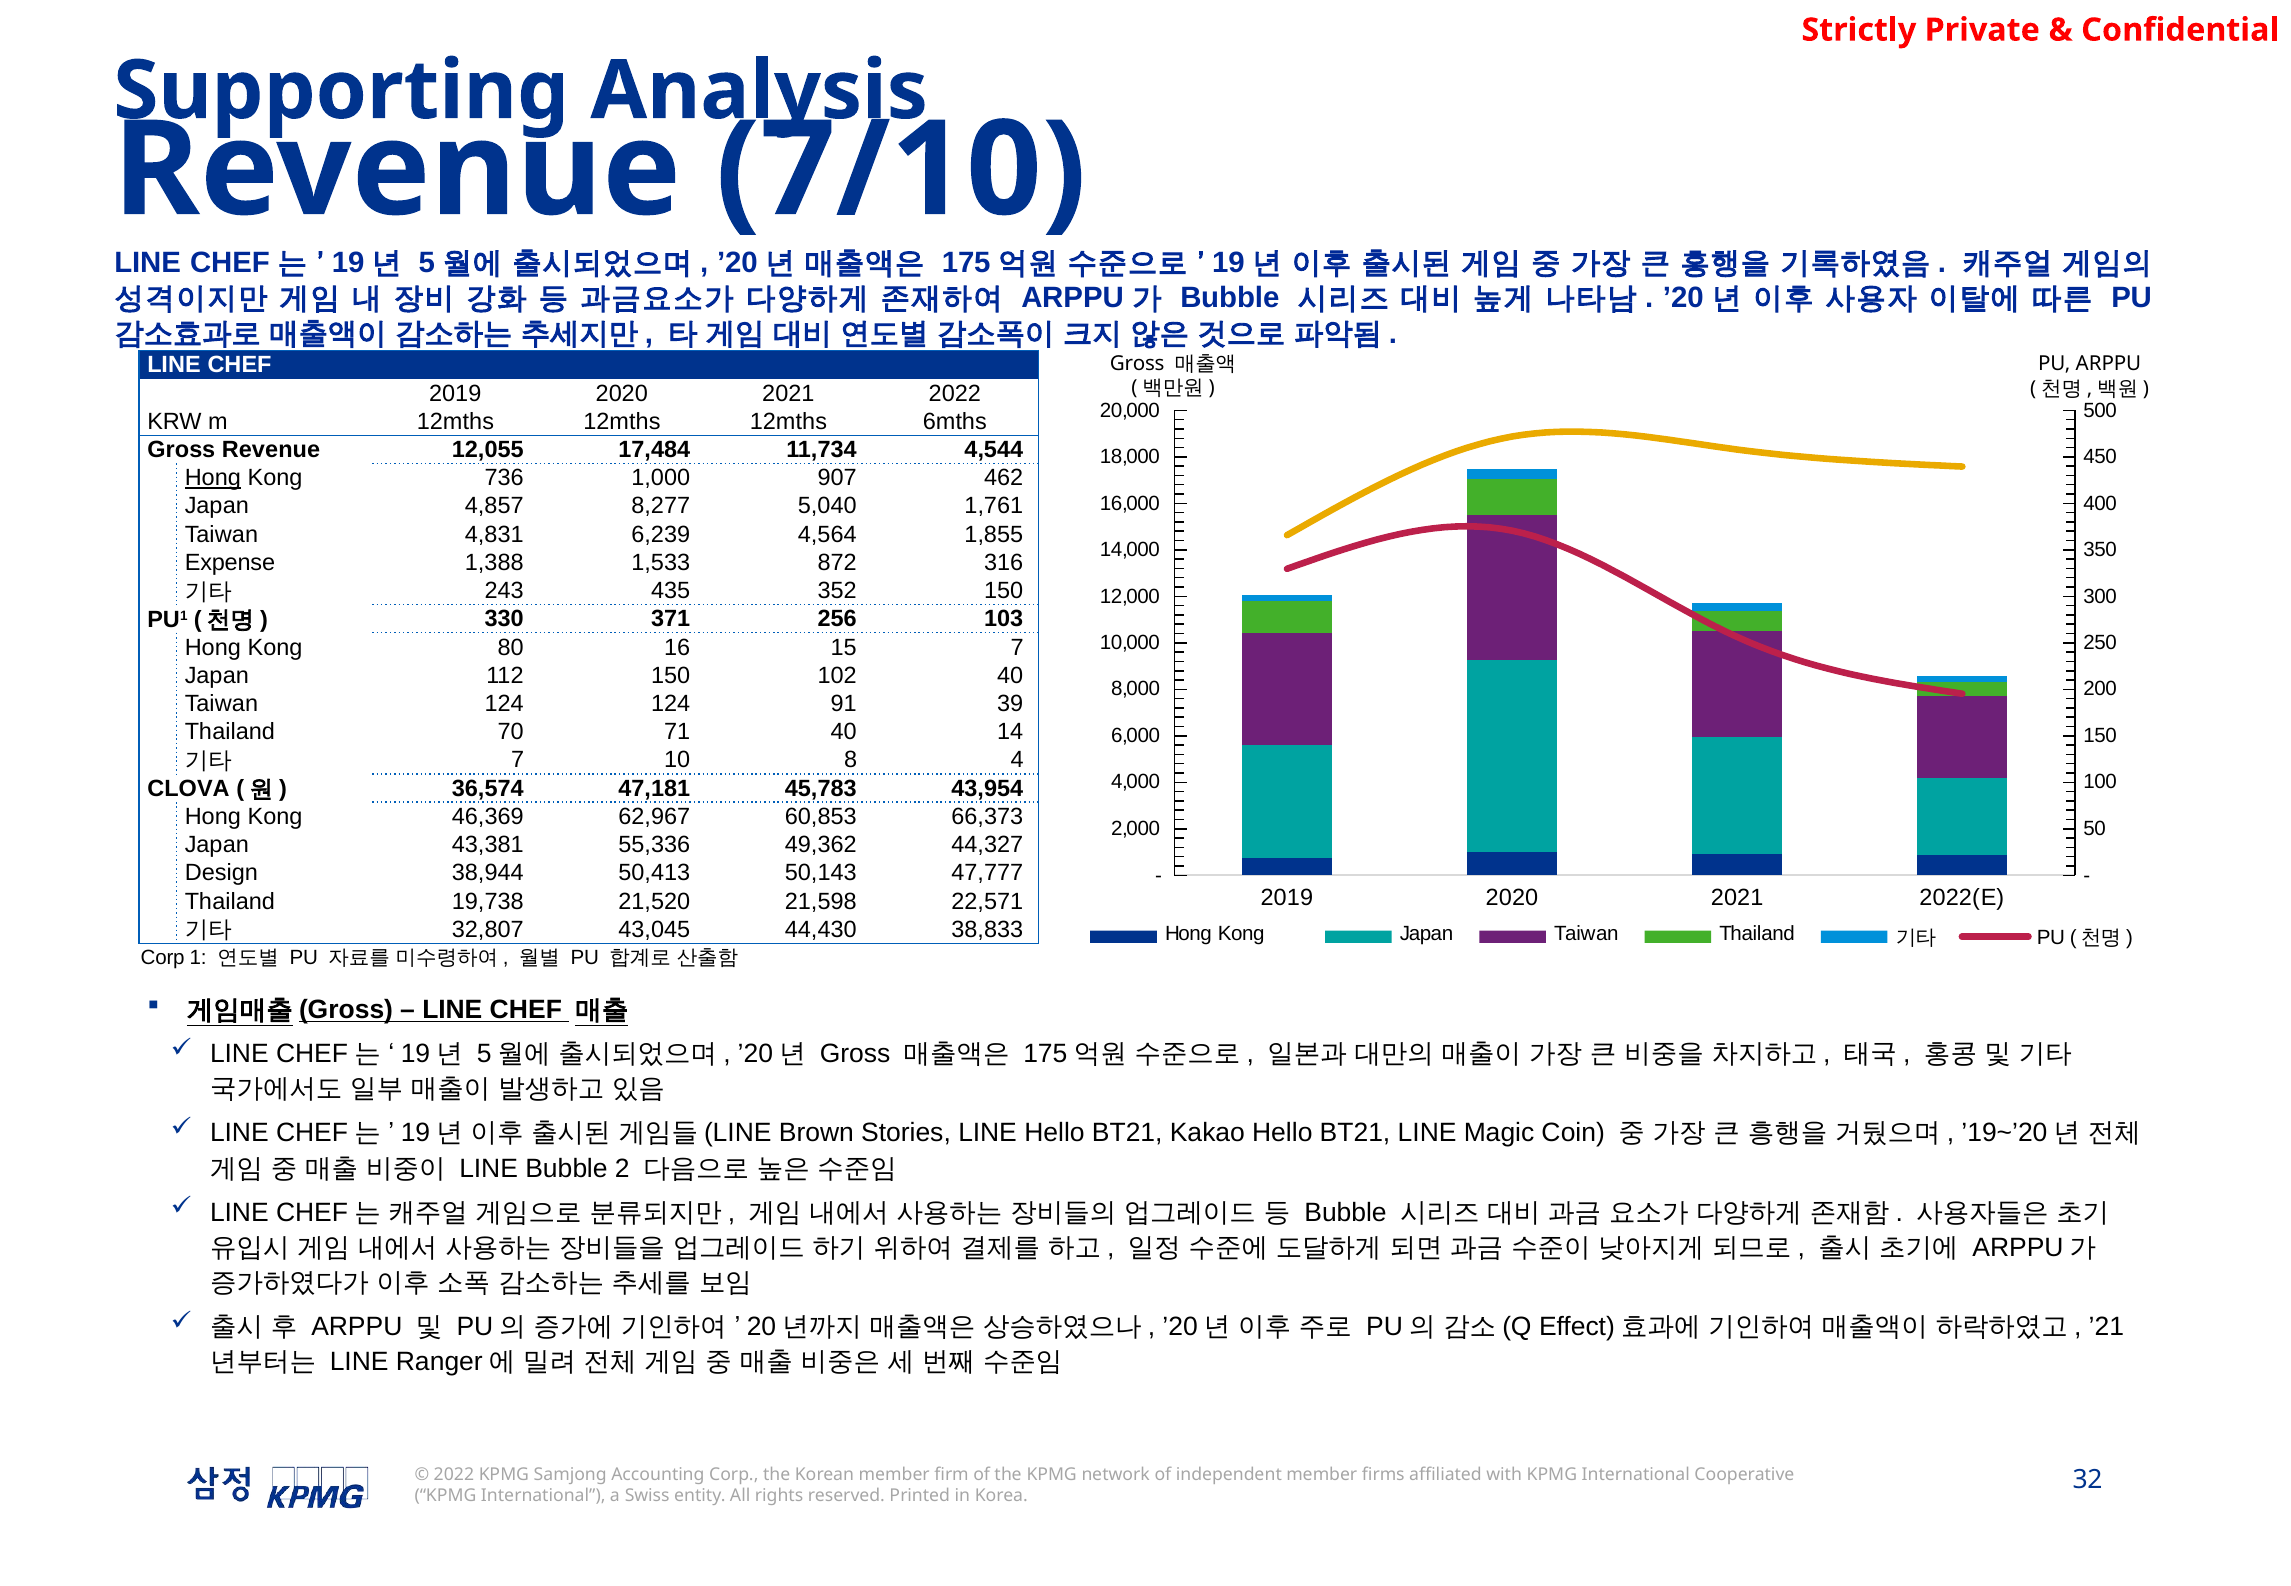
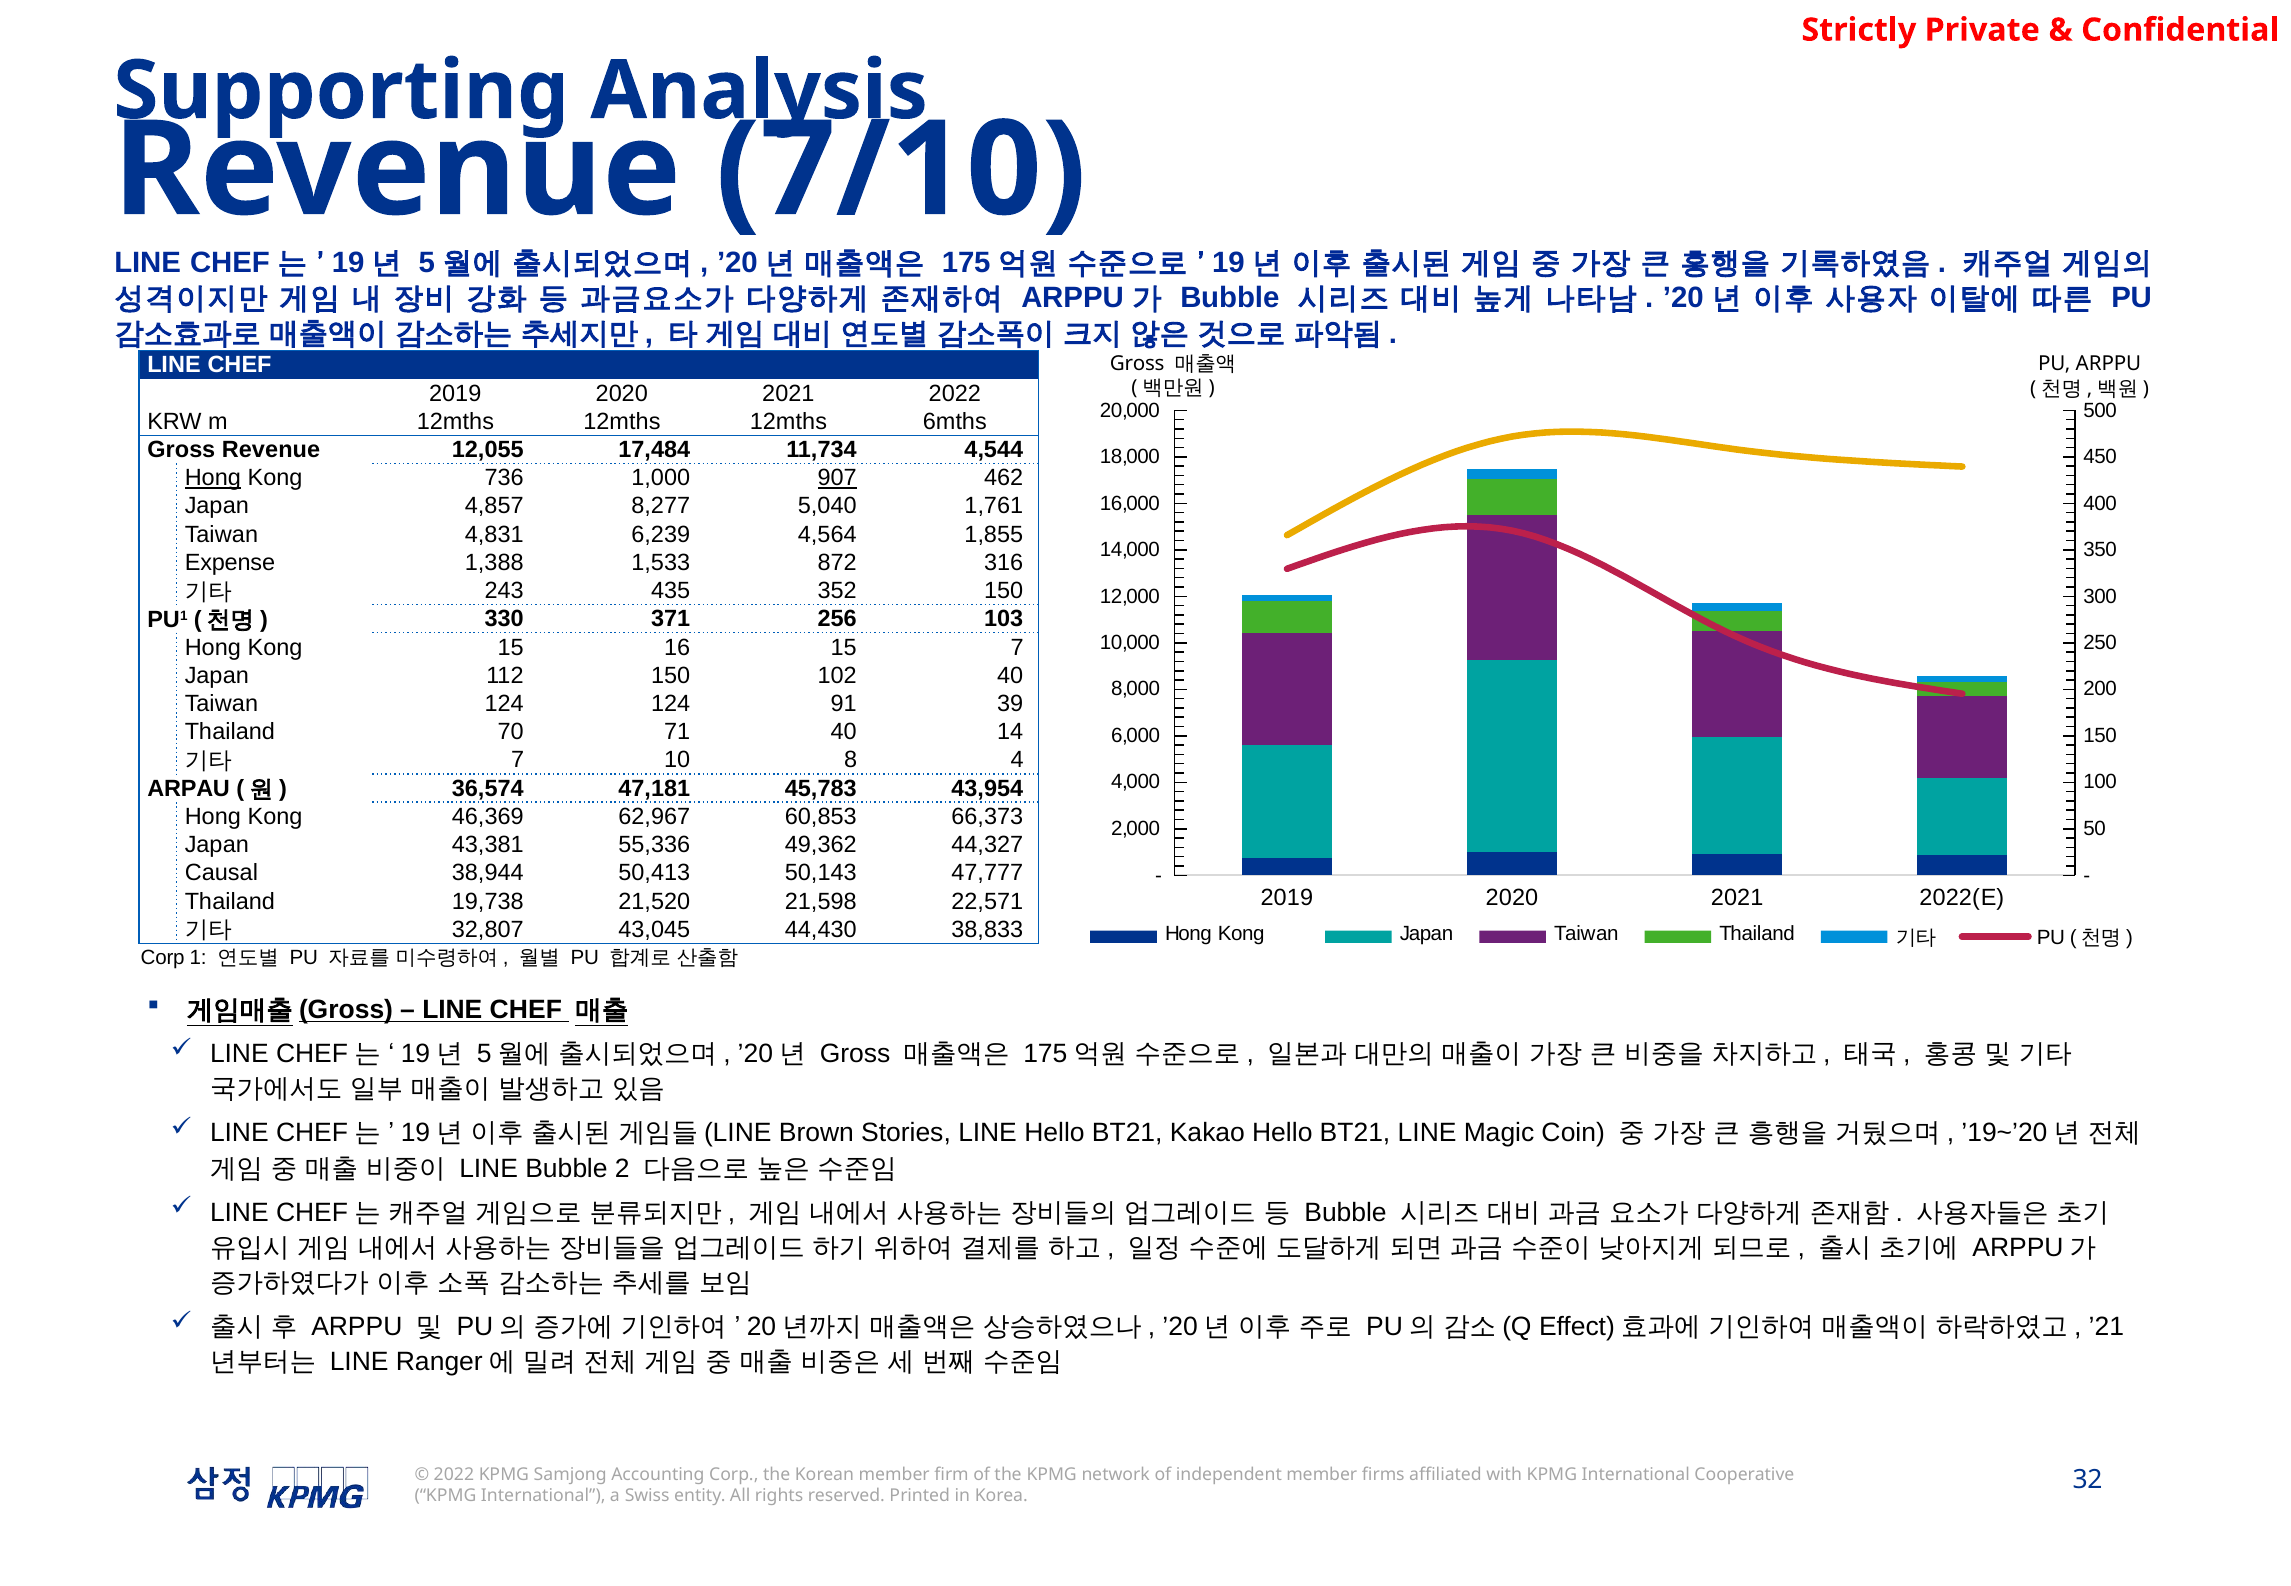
907 underline: none -> present (837, 478)
Kong 80: 80 -> 15 (511, 647)
CLOVA: CLOVA -> ARPAU (189, 789)
Design: Design -> Causal (221, 873)
